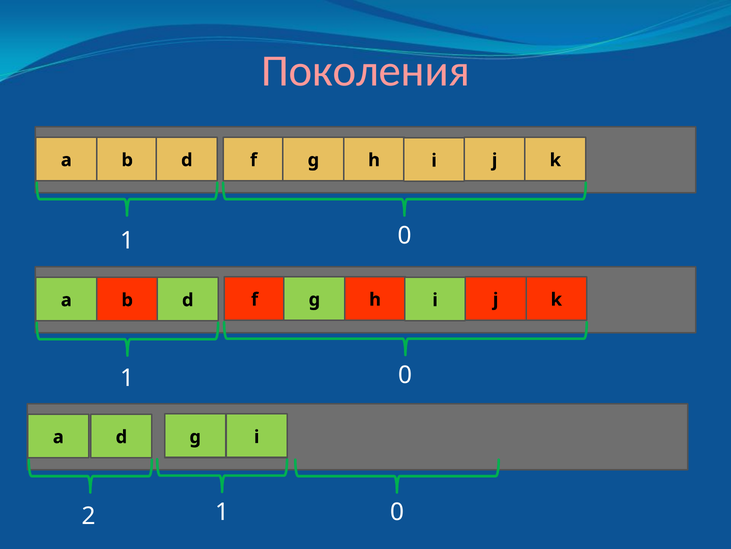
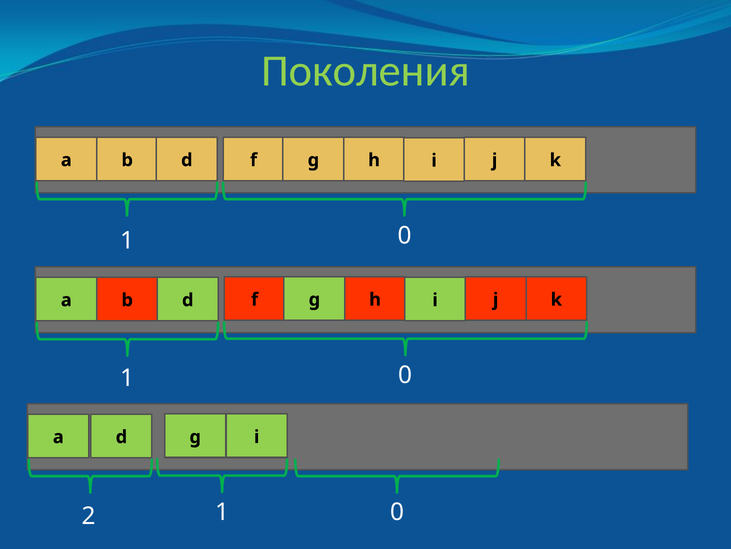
Поколения colour: pink -> light green (365, 71)
